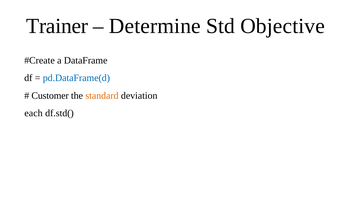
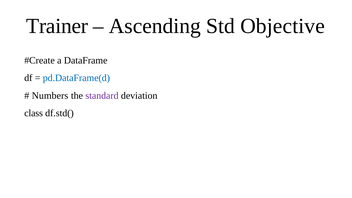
Determine: Determine -> Ascending (155, 26)
Customer: Customer -> Numbers (50, 96)
standard colour: orange -> purple (102, 96)
each: each -> class (34, 113)
